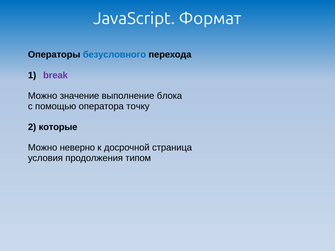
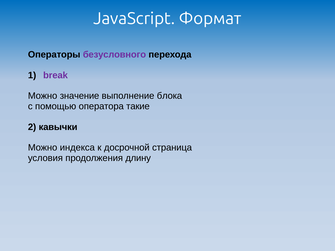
безусловного colour: blue -> purple (114, 55)
точку: точку -> такие (138, 106)
которые: которые -> кавычки (58, 127)
неверно: неверно -> индекса (77, 148)
типом: типом -> длину (138, 158)
